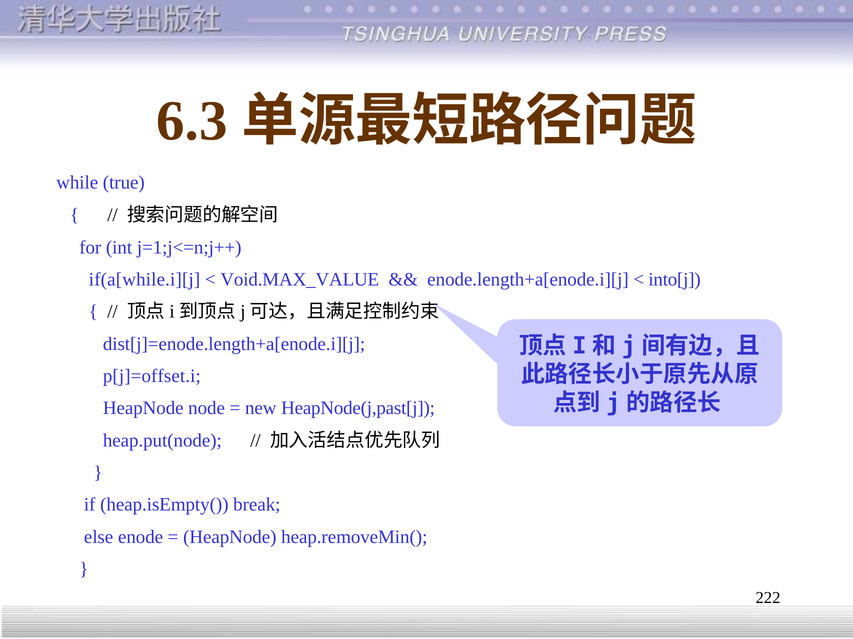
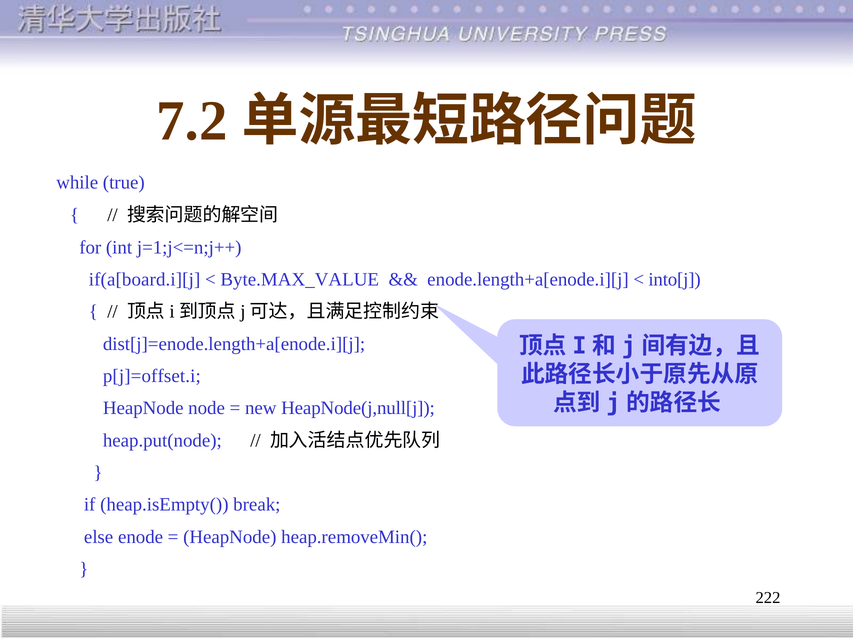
6.3: 6.3 -> 7.2 (192, 121)
if(a[while.i][j: if(a[while.i][j -> if(a[board.i][j (145, 280)
Void.MAX_VALUE: Void.MAX_VALUE -> Byte.MAX_VALUE (300, 280)
HeapNode(j,past[j: HeapNode(j,past[j -> HeapNode(j,null[j (358, 409)
